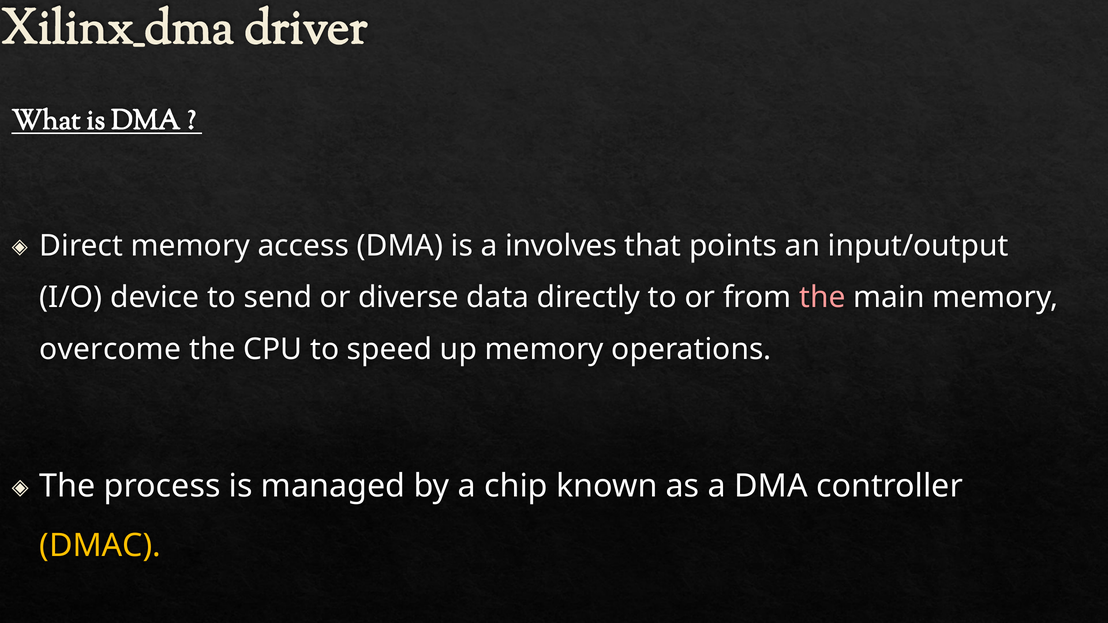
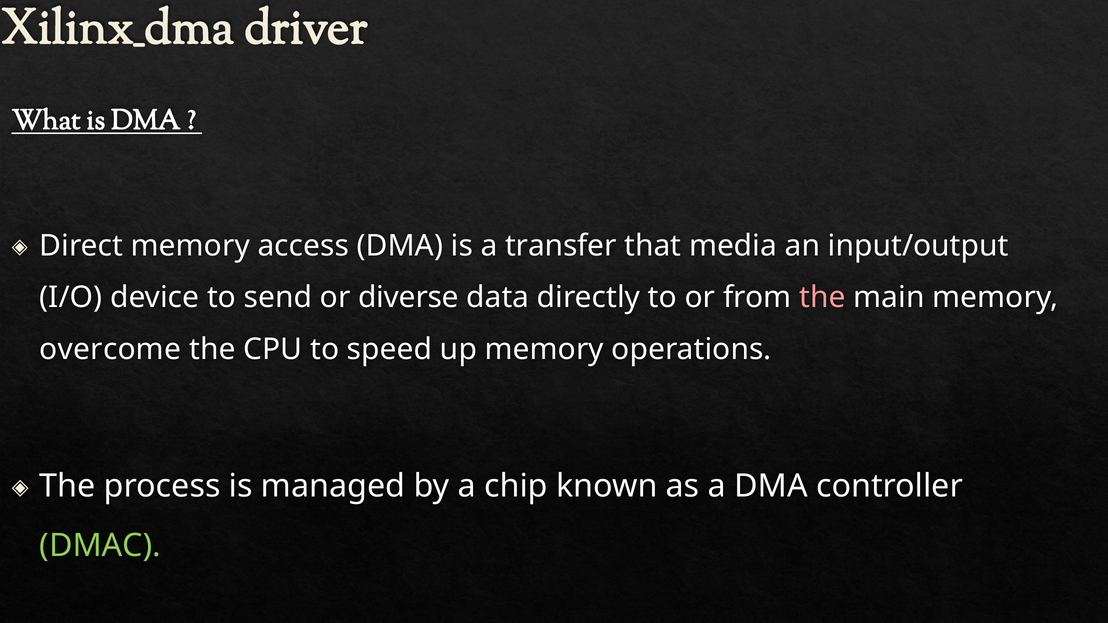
involves: involves -> transfer (561, 246)
points: points -> media (733, 246)
DMAC colour: yellow -> light green (100, 546)
